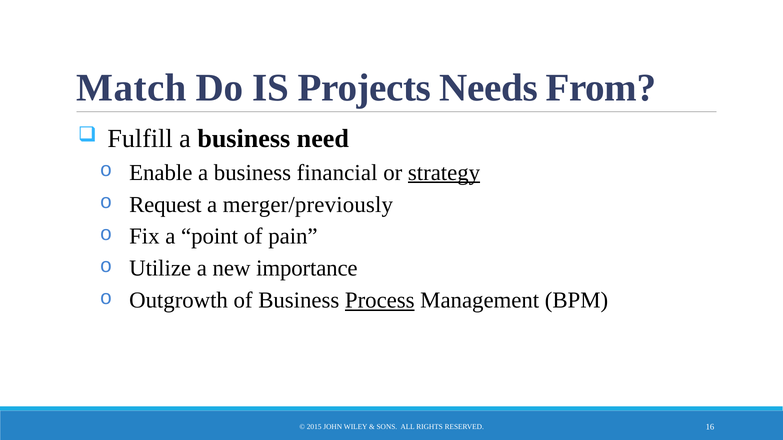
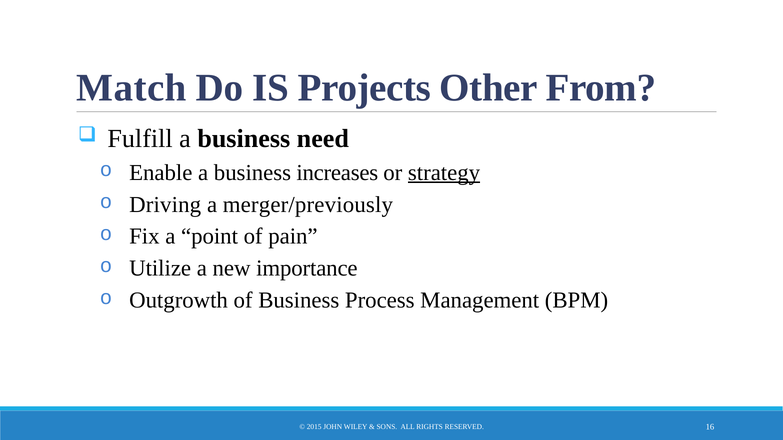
Needs: Needs -> Other (489, 88)
financial: financial -> increases (337, 173)
Request: Request -> Driving (165, 205)
Process underline: present -> none (380, 301)
